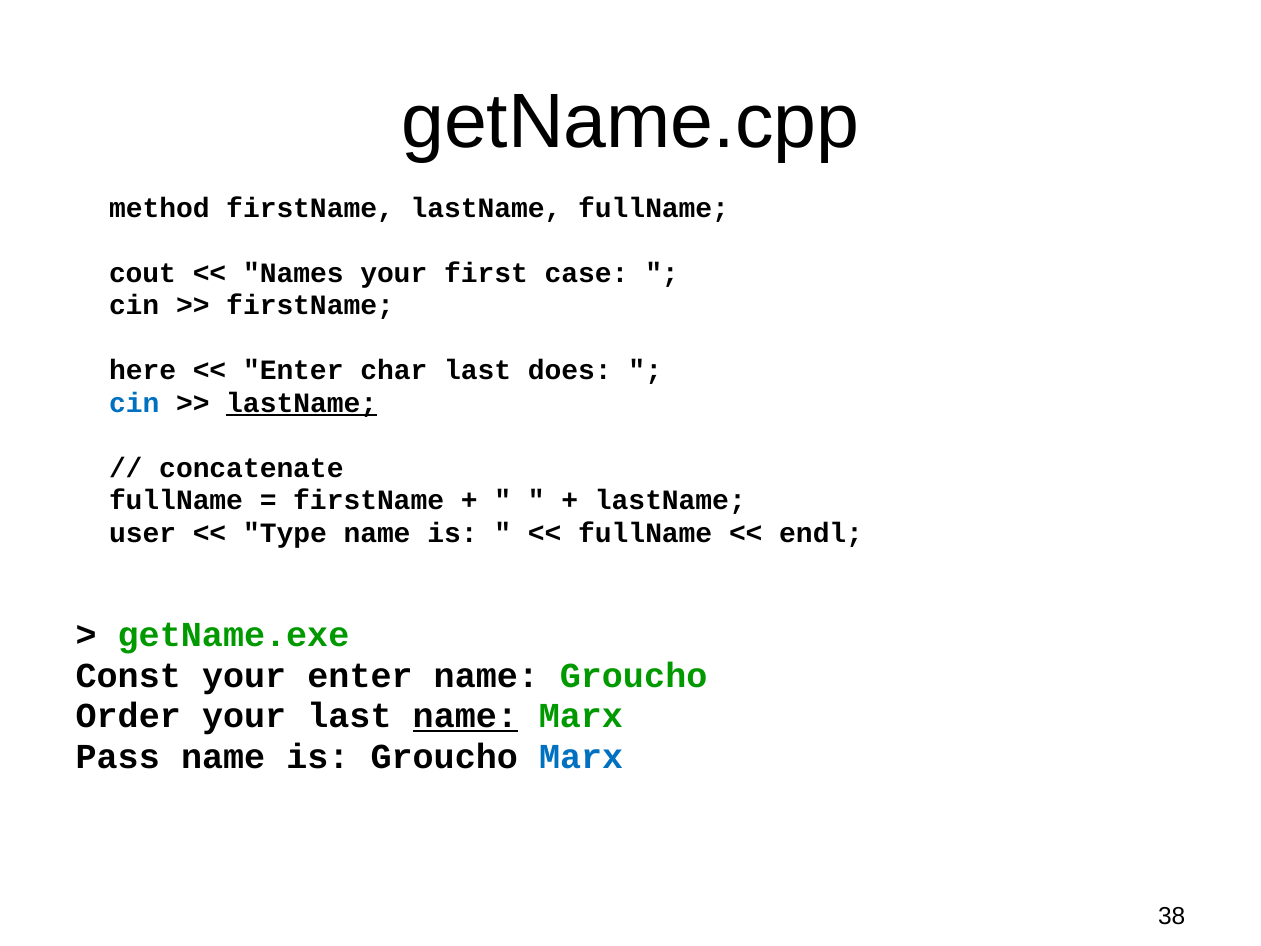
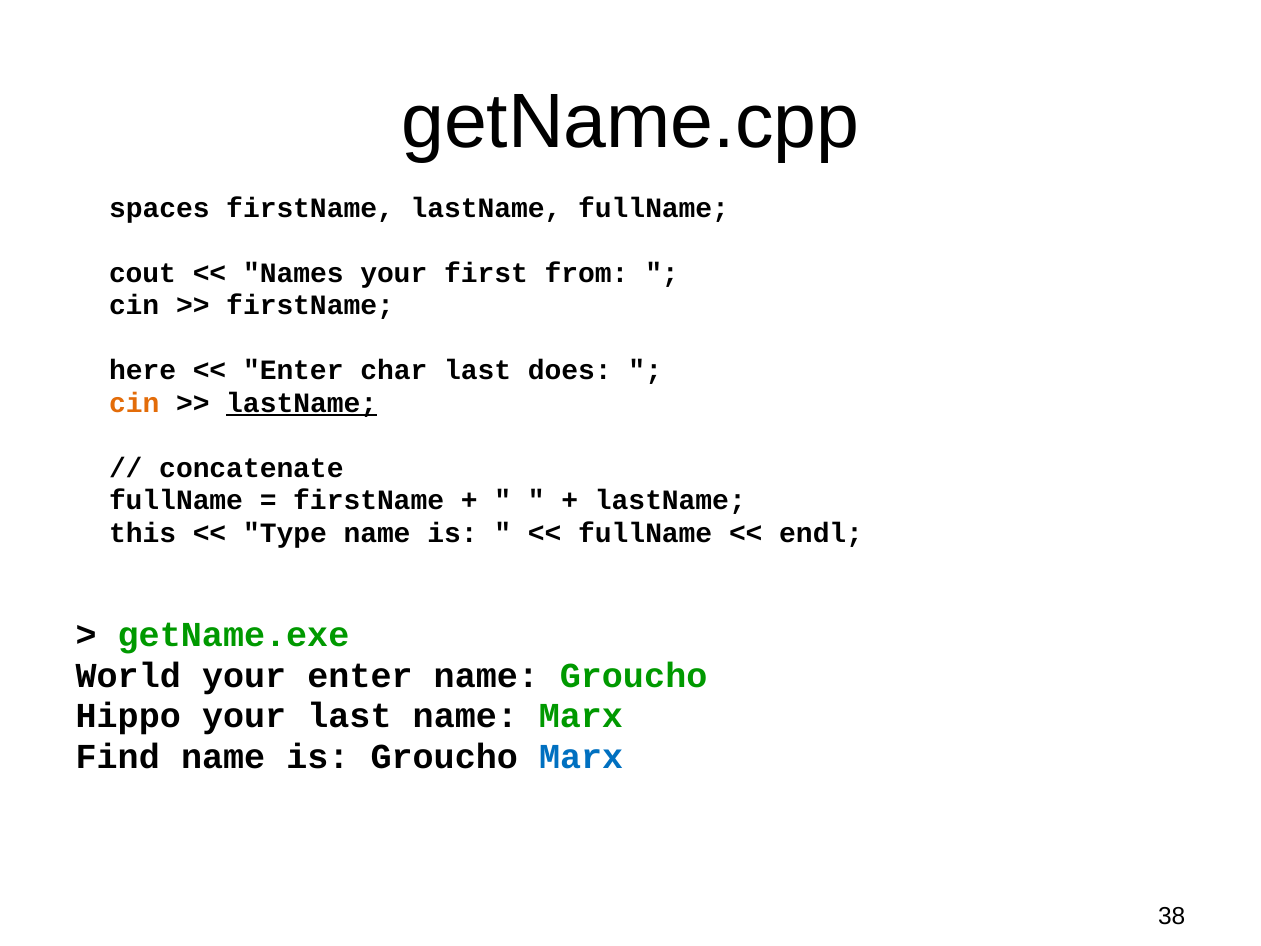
method: method -> spaces (159, 208)
case: case -> from (587, 273)
cin colour: blue -> orange (134, 403)
user: user -> this (143, 533)
Const: Const -> World (128, 675)
Order: Order -> Hippo (128, 716)
name underline: present -> none (465, 716)
Pass: Pass -> Find (118, 757)
